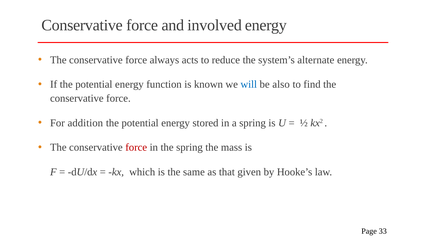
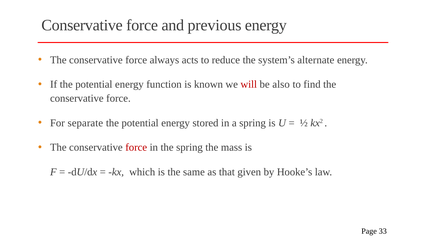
involved: involved -> previous (215, 25)
will colour: blue -> red (249, 85)
addition: addition -> separate (85, 123)
